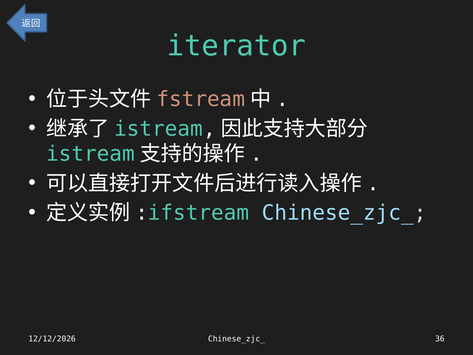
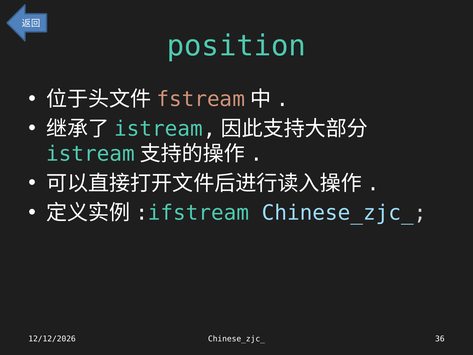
iterator: iterator -> position (236, 46)
